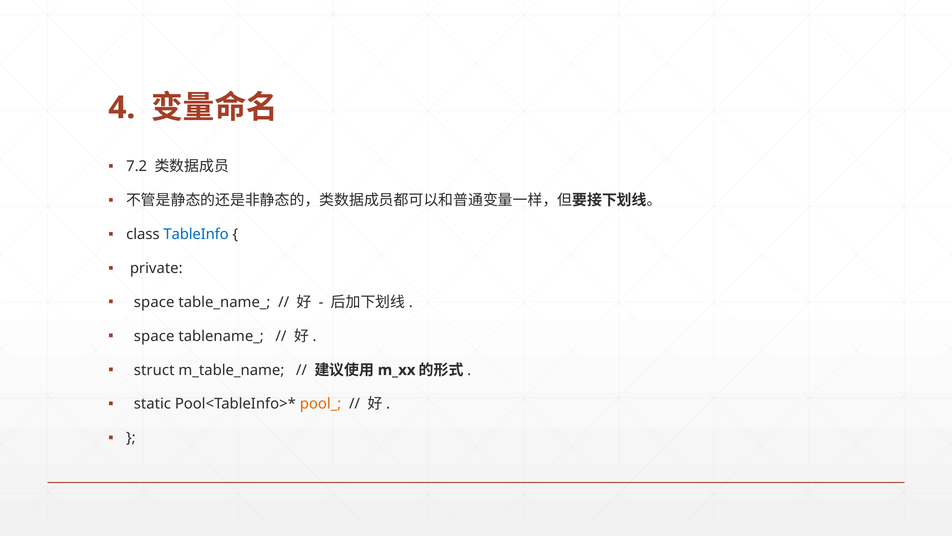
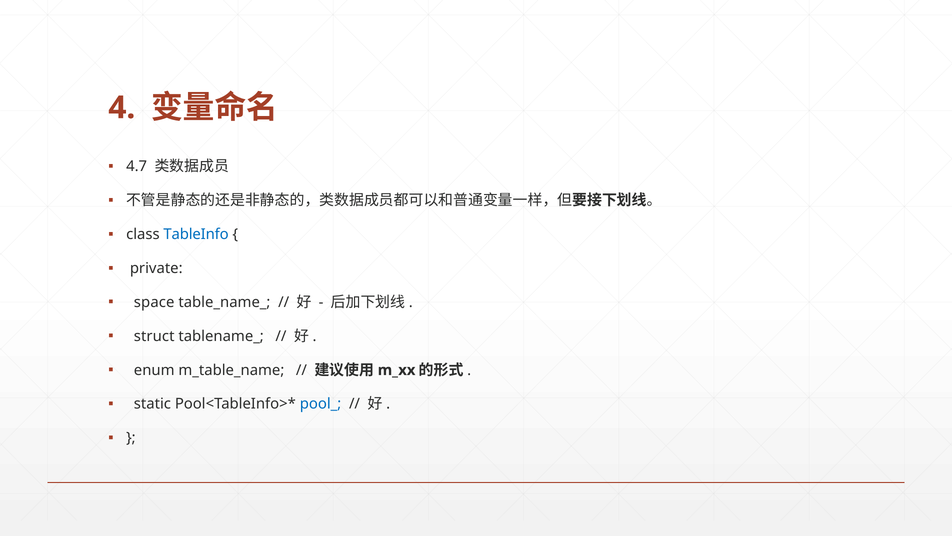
7.2: 7.2 -> 4.7 (137, 166)
space: space -> struct (154, 336)
struct: struct -> enum (154, 370)
pool_ colour: orange -> blue (321, 404)
